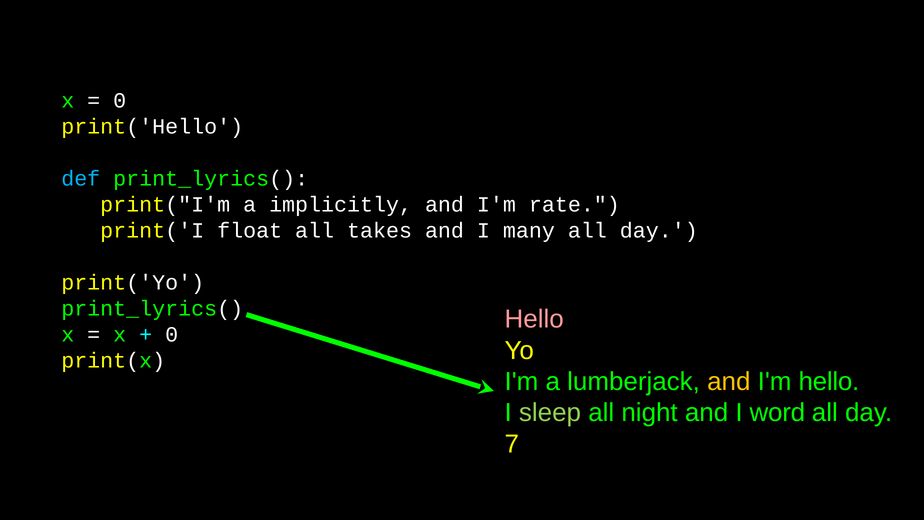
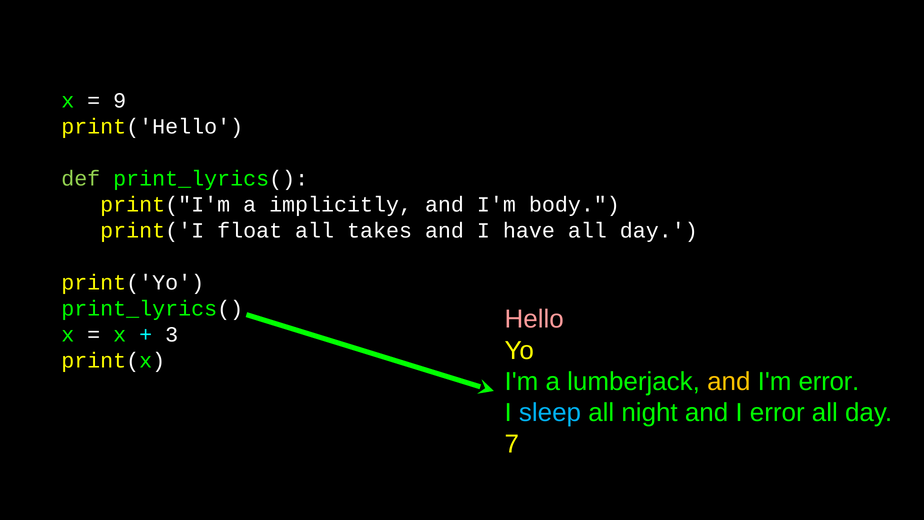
0: 0 -> 9 (120, 101)
def colour: light blue -> light green (81, 179)
rate: rate -> body (574, 205)
many: many -> have (529, 231)
0: 0 -> 3 (172, 335)
I'm hello: hello -> error (829, 381)
sleep colour: light green -> light blue (550, 413)
I word: word -> error (777, 413)
